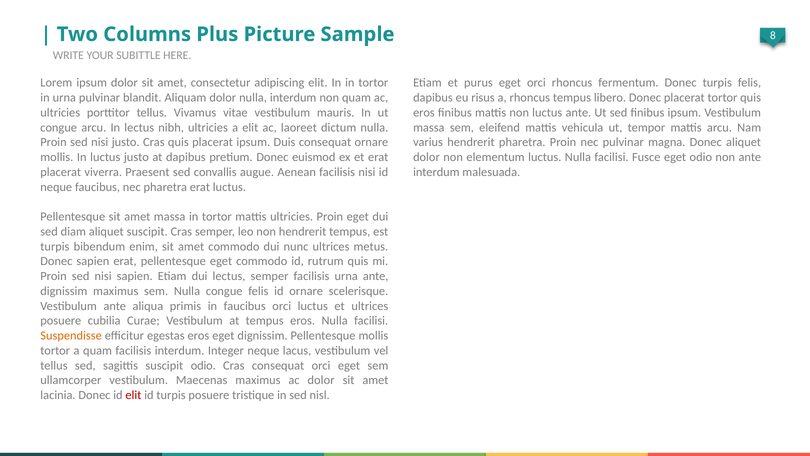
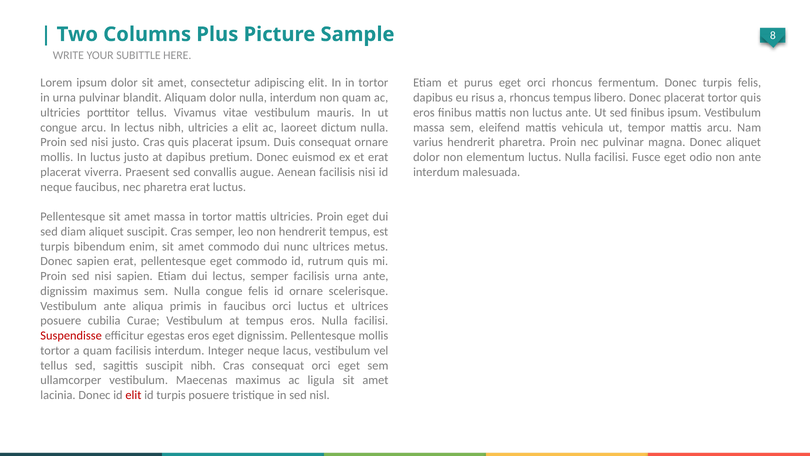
Suspendisse colour: orange -> red (71, 335)
suscipit odio: odio -> nibh (203, 365)
ac dolor: dolor -> ligula (321, 380)
